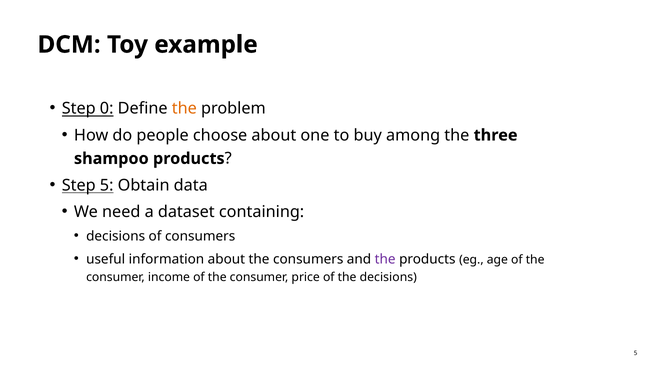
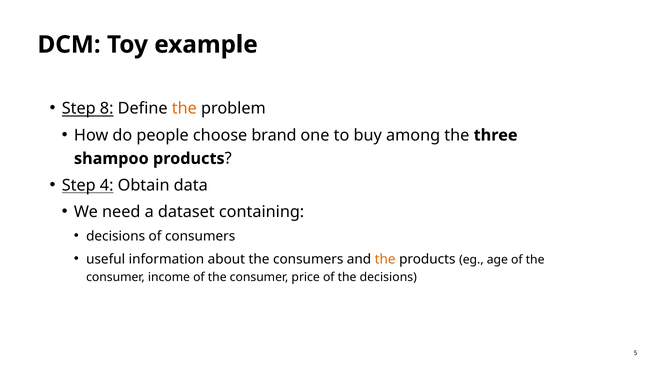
0: 0 -> 8 (107, 109)
choose about: about -> brand (274, 135)
Step 5: 5 -> 4 (107, 185)
the colour: purple -> orange (385, 259)
